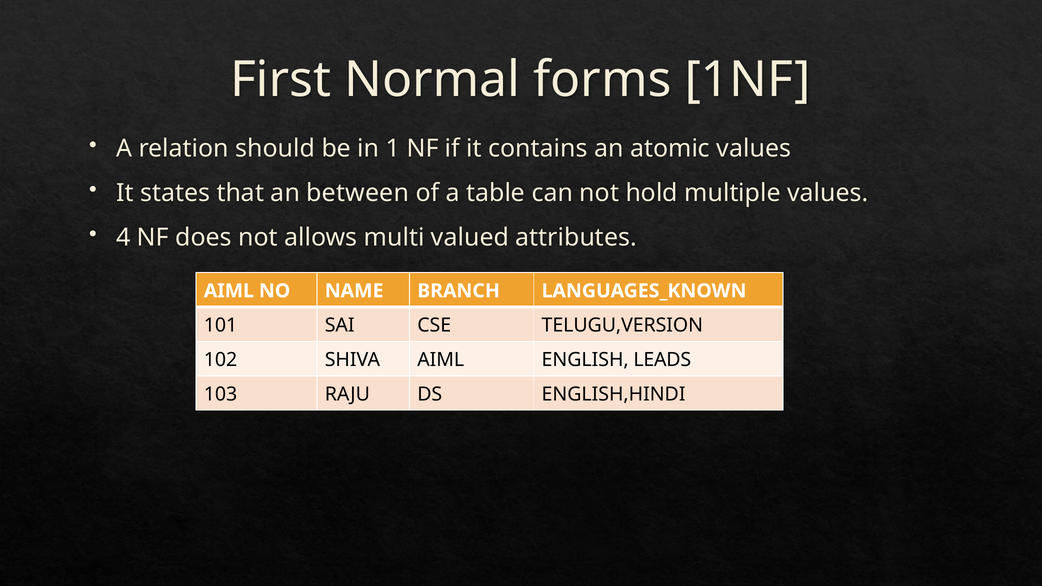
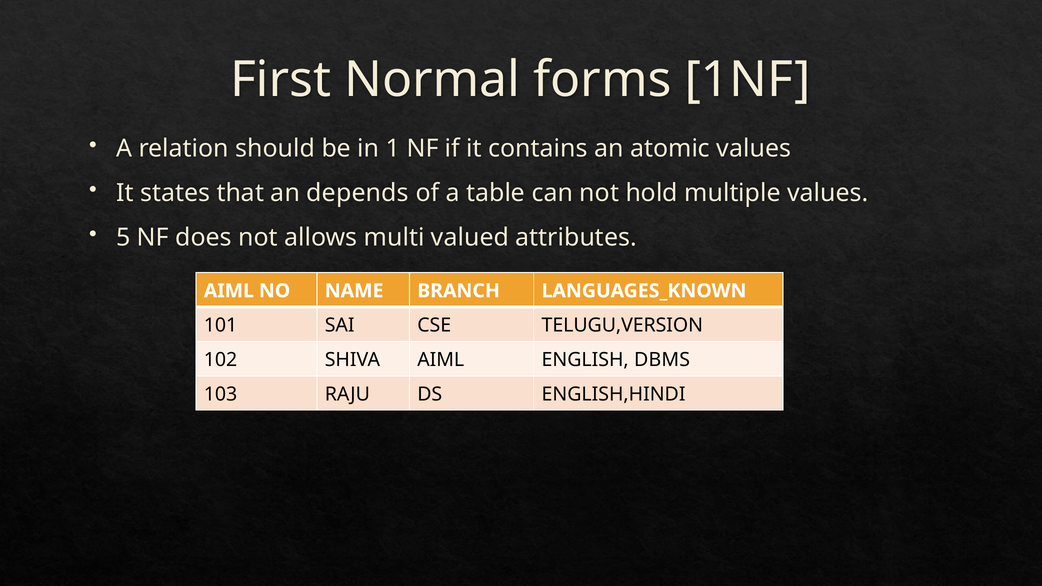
between: between -> depends (358, 193)
4: 4 -> 5 (123, 237)
LEADS: LEADS -> DBMS (662, 360)
